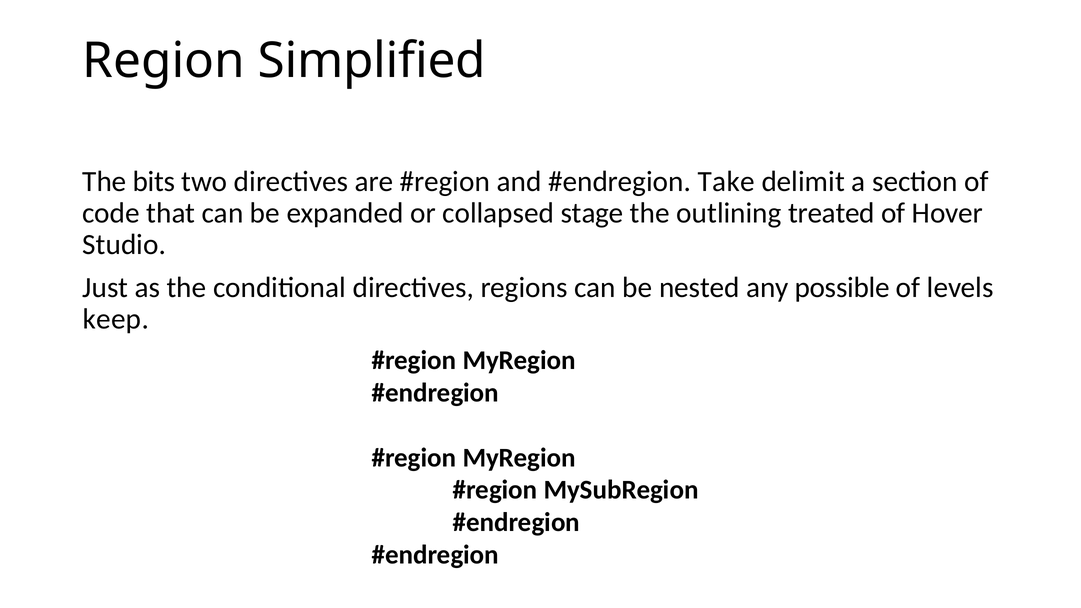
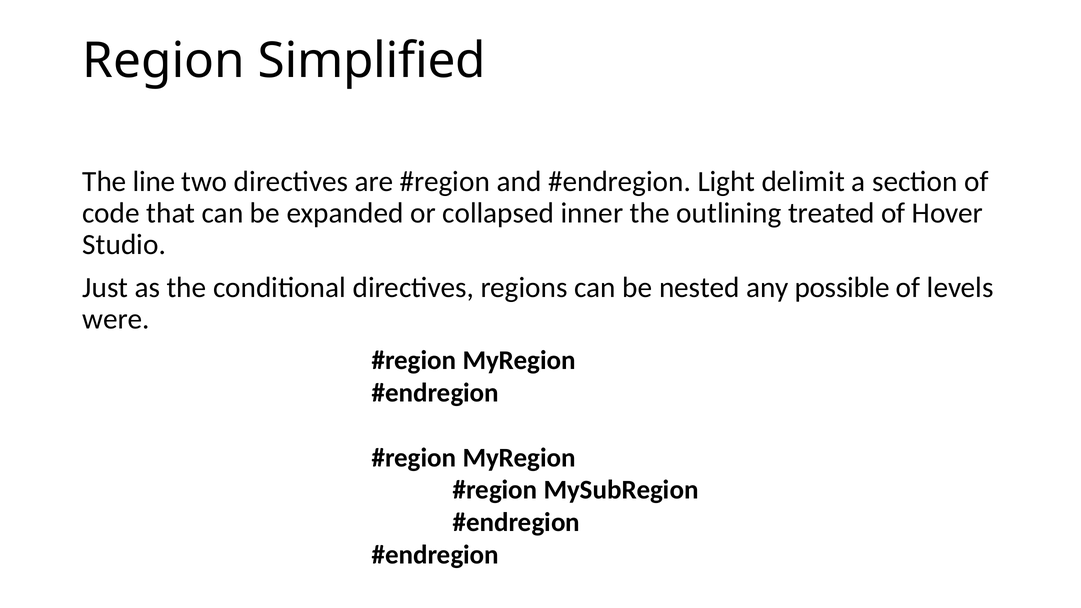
bits: bits -> line (154, 182)
Take: Take -> Light (726, 182)
stage: stage -> inner (592, 213)
keep: keep -> were (116, 319)
